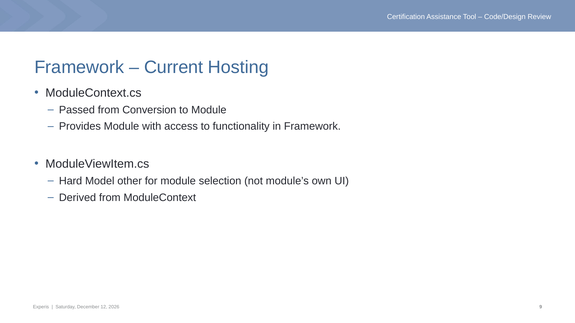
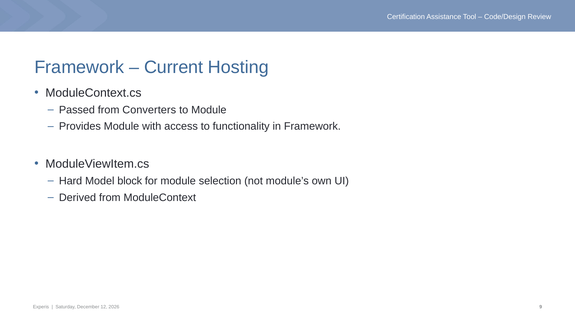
Conversion: Conversion -> Converters (149, 110)
other: other -> block (130, 181)
